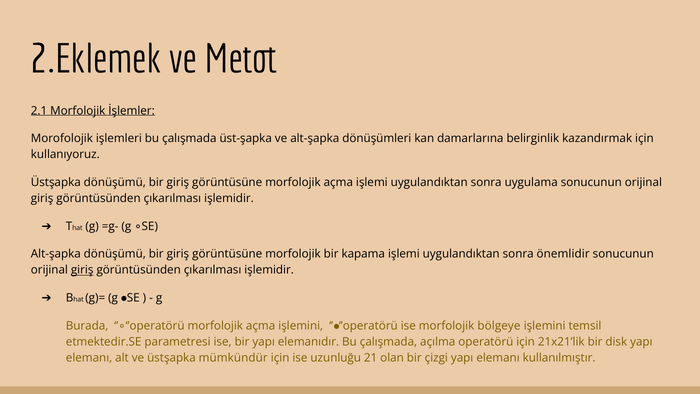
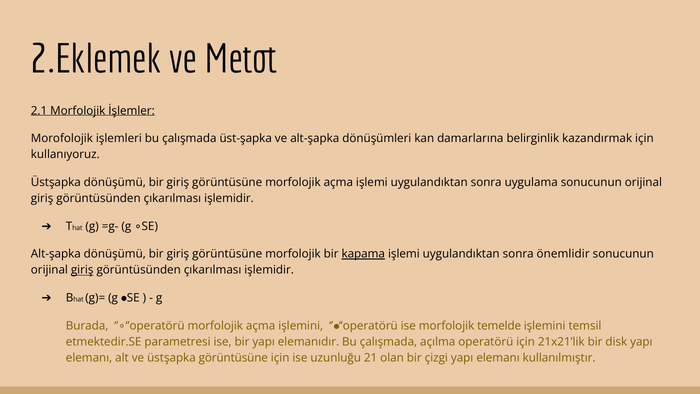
kapama underline: none -> present (363, 254)
bölgeye: bölgeye -> temelde (499, 325)
üstşapka mümkündür: mümkündür -> görüntüsüne (233, 358)
